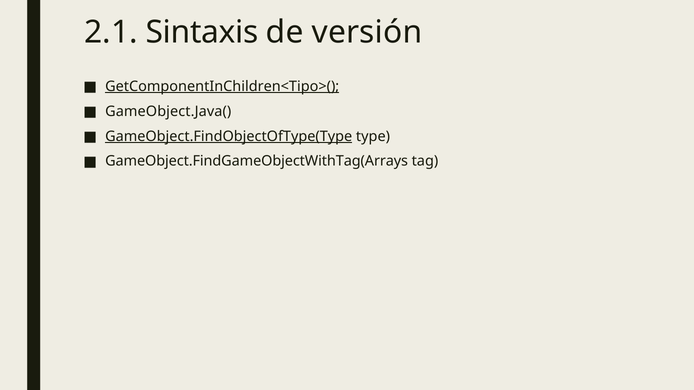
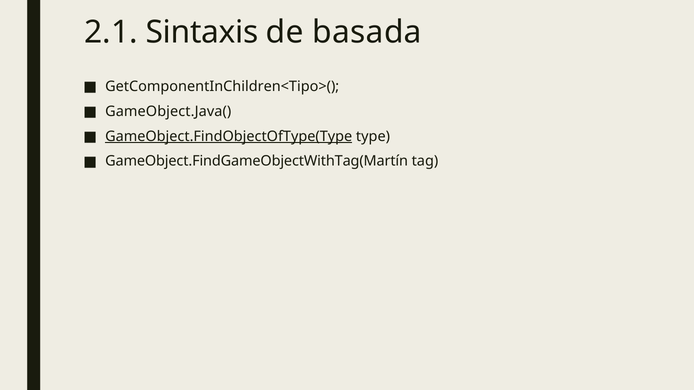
versión: versión -> basada (367, 32)
GetComponentInChildren<Tipo>( underline: present -> none (222, 86)
GameObject.FindGameObjectWithTag(Arrays: GameObject.FindGameObjectWithTag(Arrays -> GameObject.FindGameObjectWithTag(Martín (257, 161)
